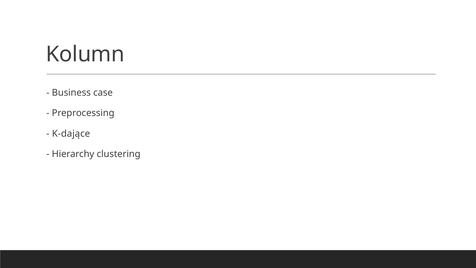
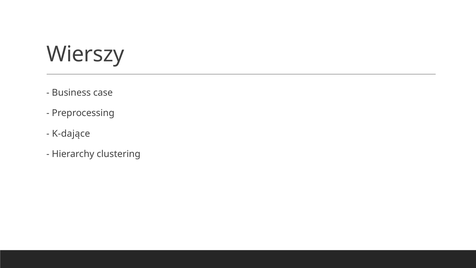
Kolumn: Kolumn -> Wierszy (85, 54)
